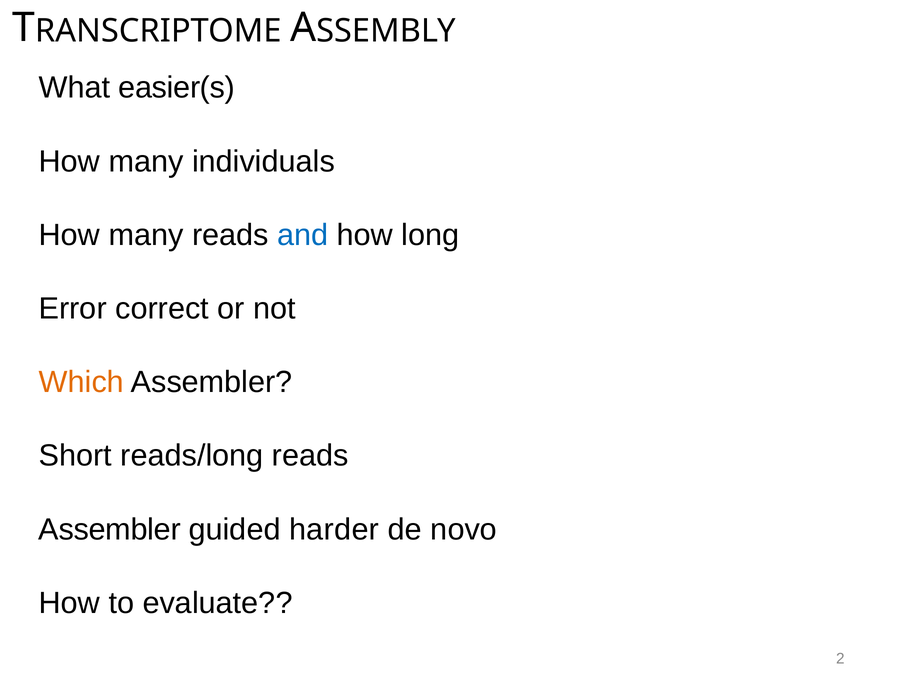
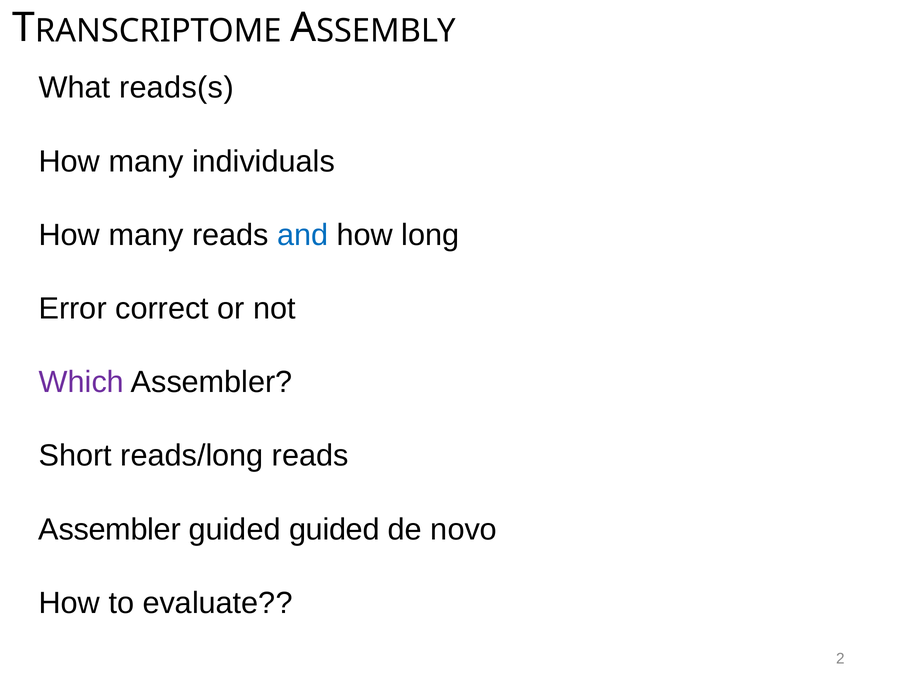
easier(s: easier(s -> reads(s (176, 88)
Which colour: orange -> purple (81, 382)
guided harder: harder -> guided (334, 529)
